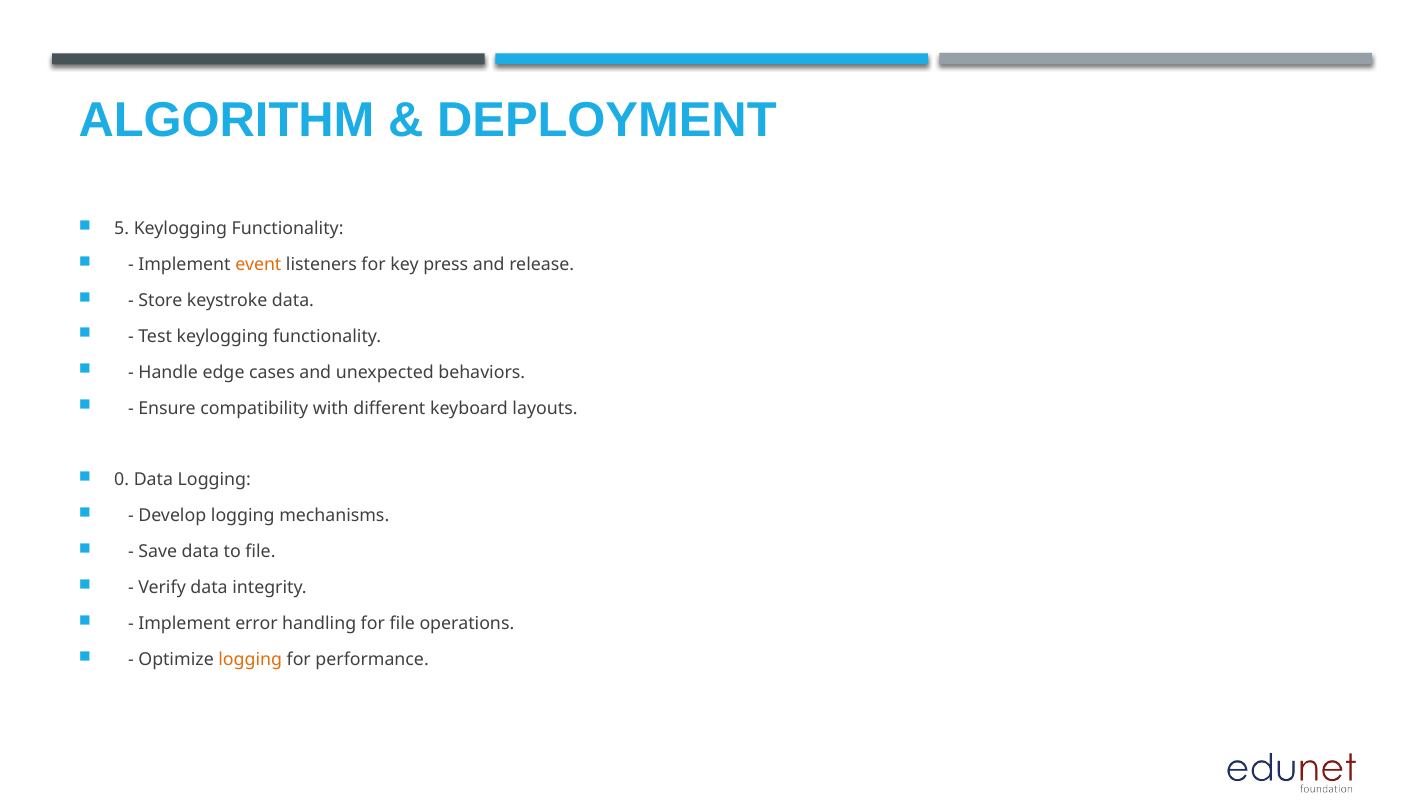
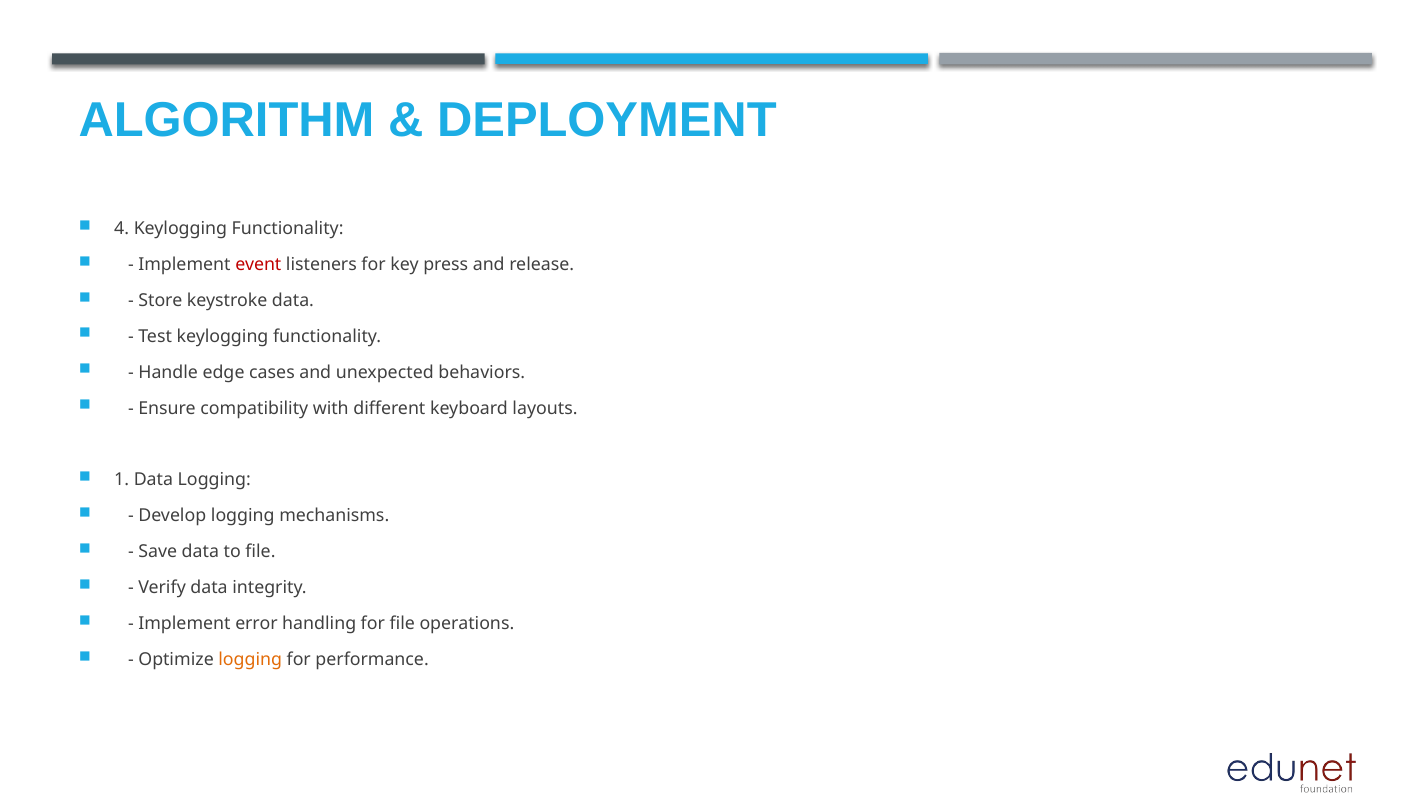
5: 5 -> 4 (122, 228)
event colour: orange -> red (258, 264)
0: 0 -> 1 (122, 480)
